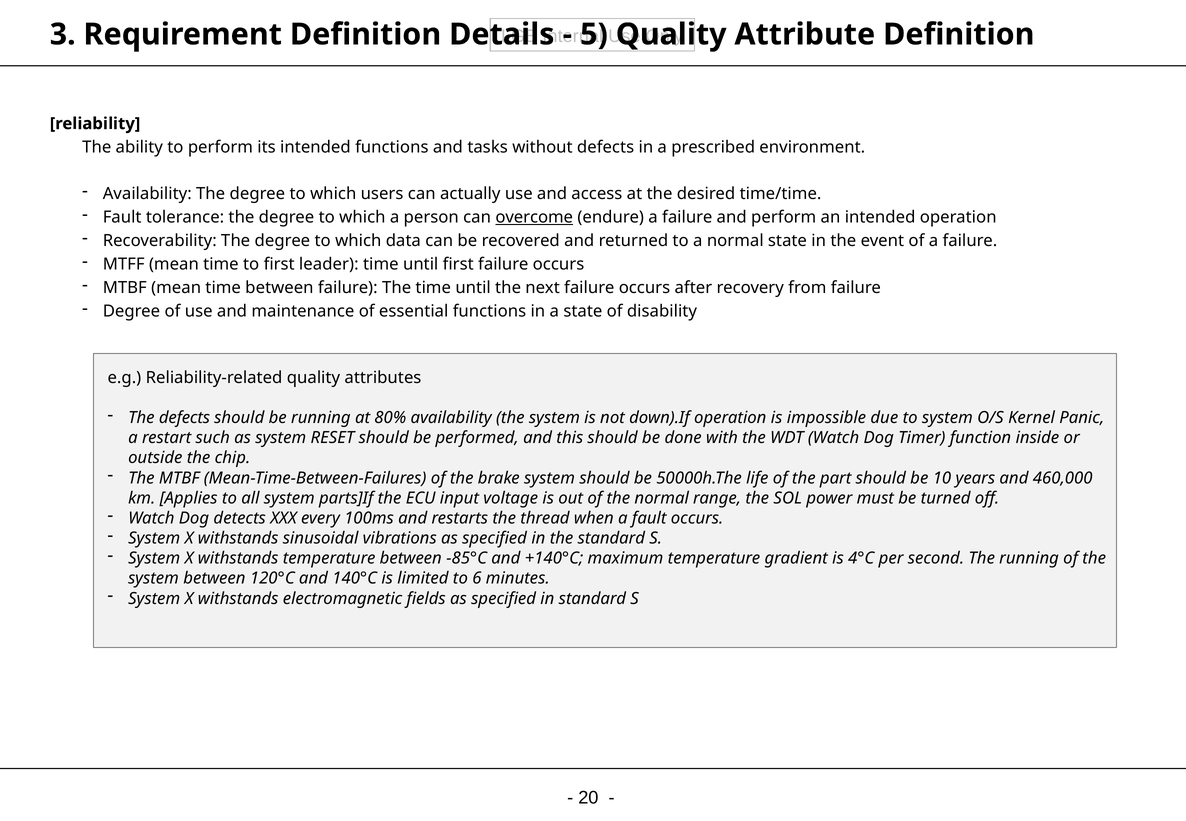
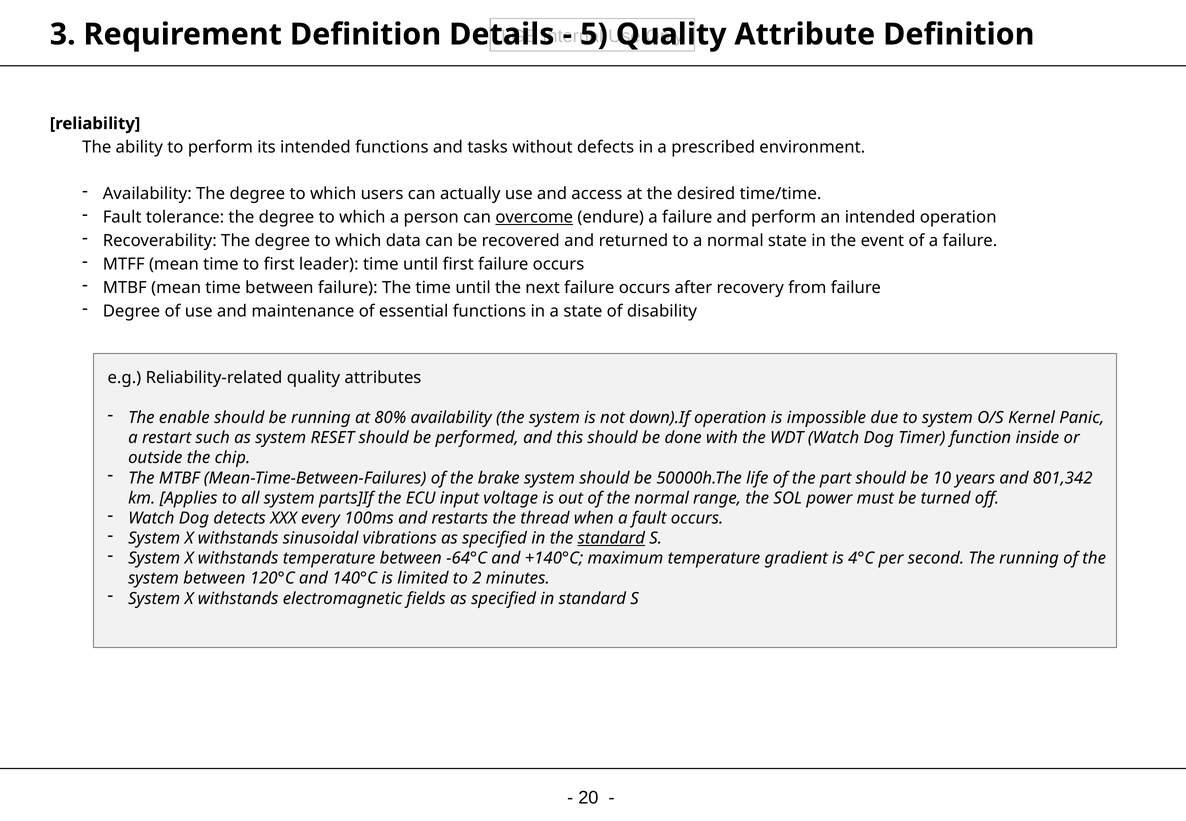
The defects: defects -> enable (184, 418)
460,000: 460,000 -> 801,342 (1063, 478)
standard underline: none -> present (611, 538)
-85°C: -85°C -> -64°C (467, 558)
6: 6 -> 2 (477, 578)
